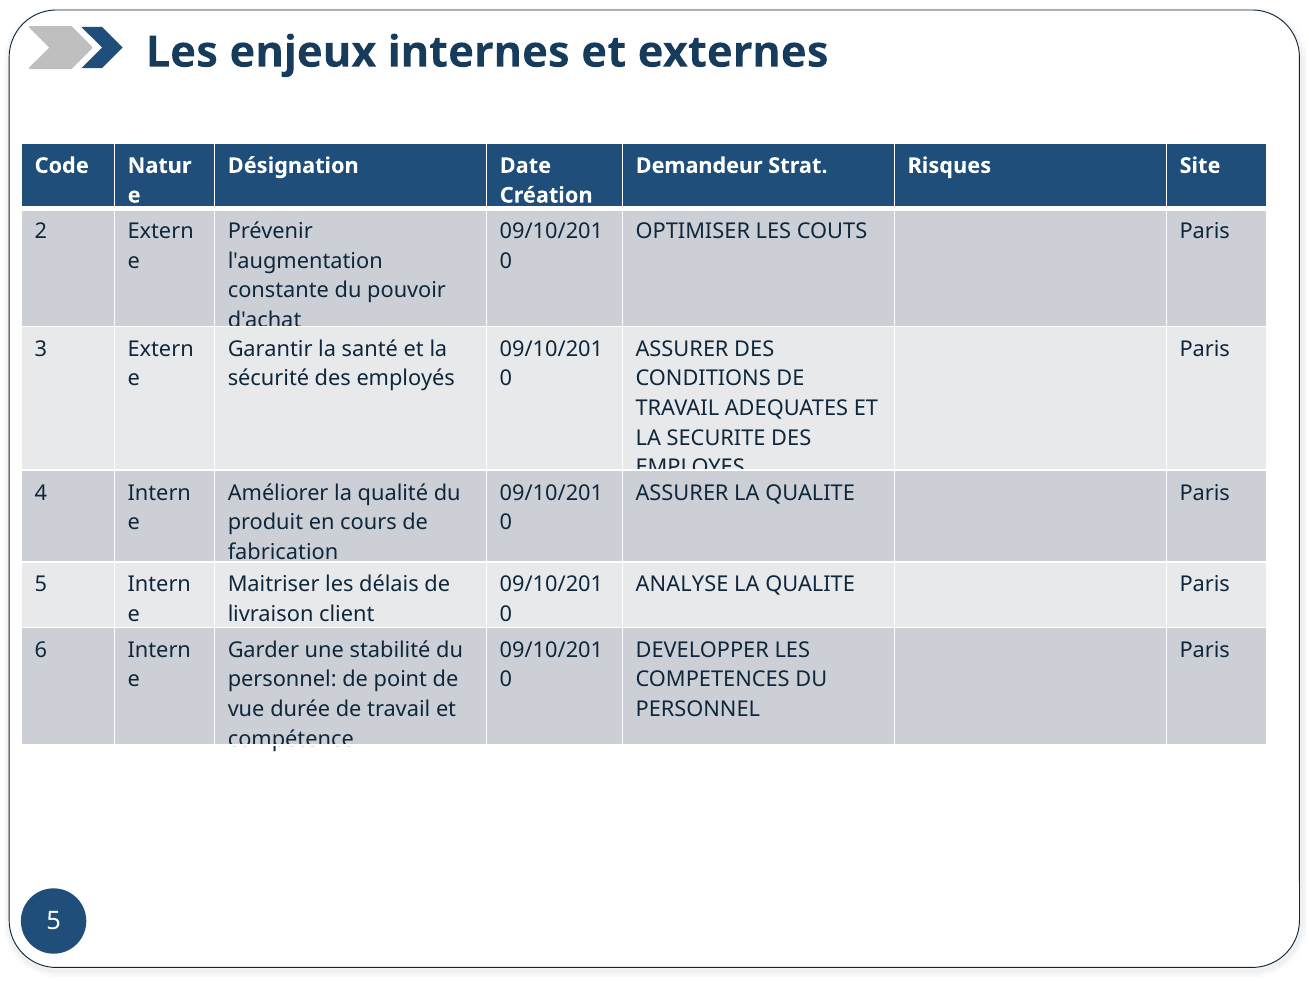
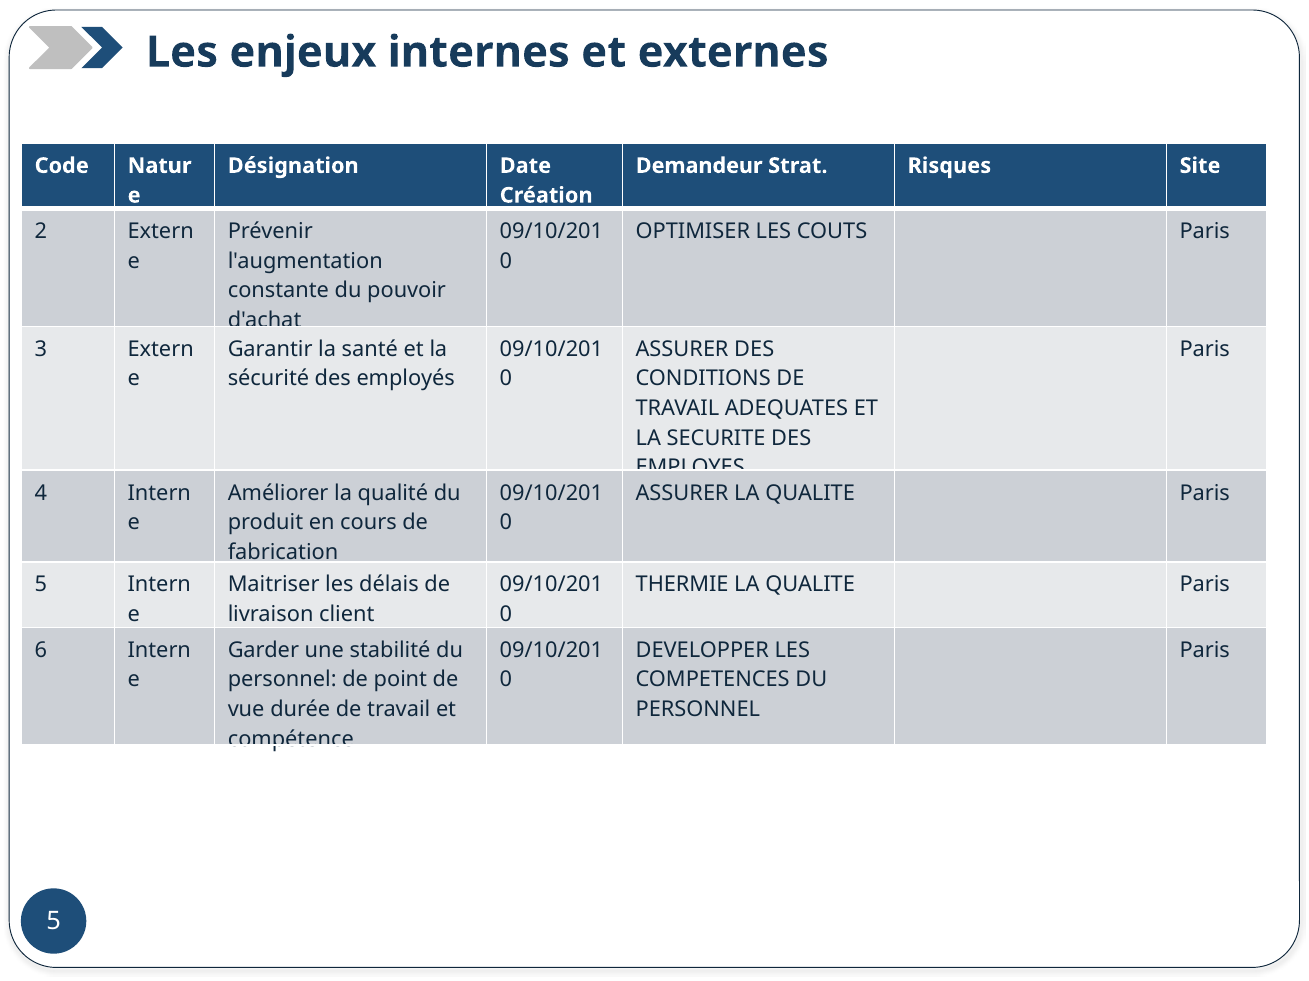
ANALYSE: ANALYSE -> THERMIE (682, 585)
